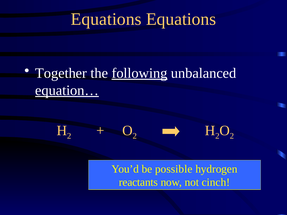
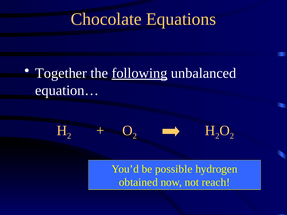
Equations: Equations -> Chocolate (106, 19)
equation… underline: present -> none (67, 90)
reactants: reactants -> obtained (138, 183)
cinch: cinch -> reach (216, 183)
